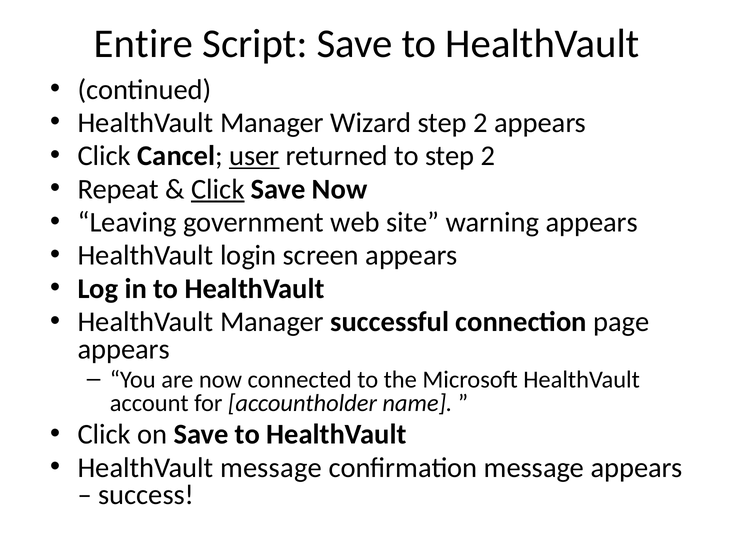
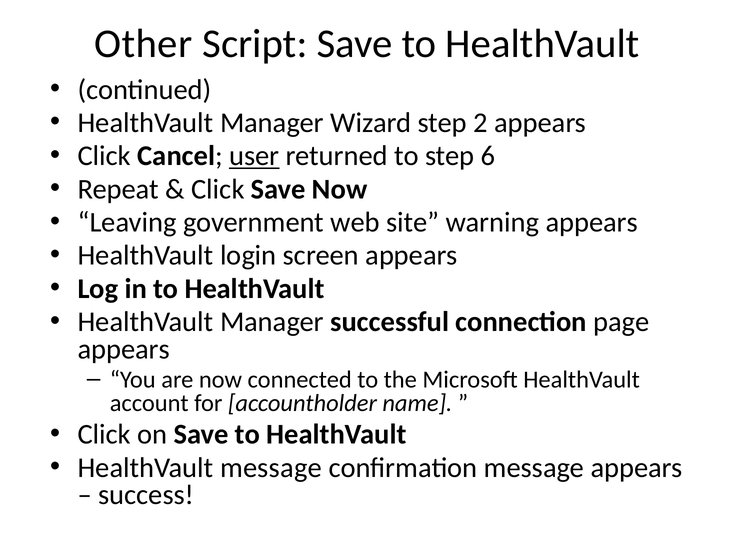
Entire: Entire -> Other (143, 44)
to step 2: 2 -> 6 (488, 156)
Click underline: present -> none (218, 189)
